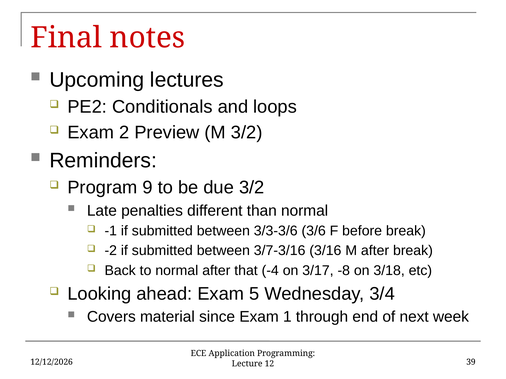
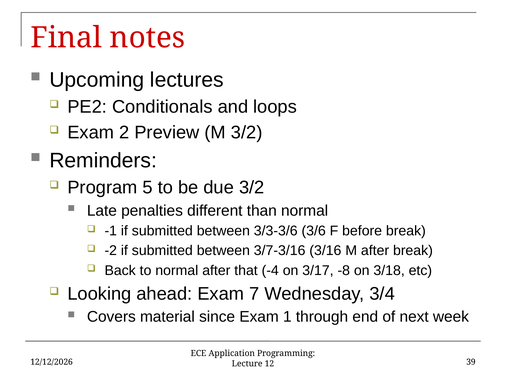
9: 9 -> 5 (148, 188)
5: 5 -> 7 (254, 294)
